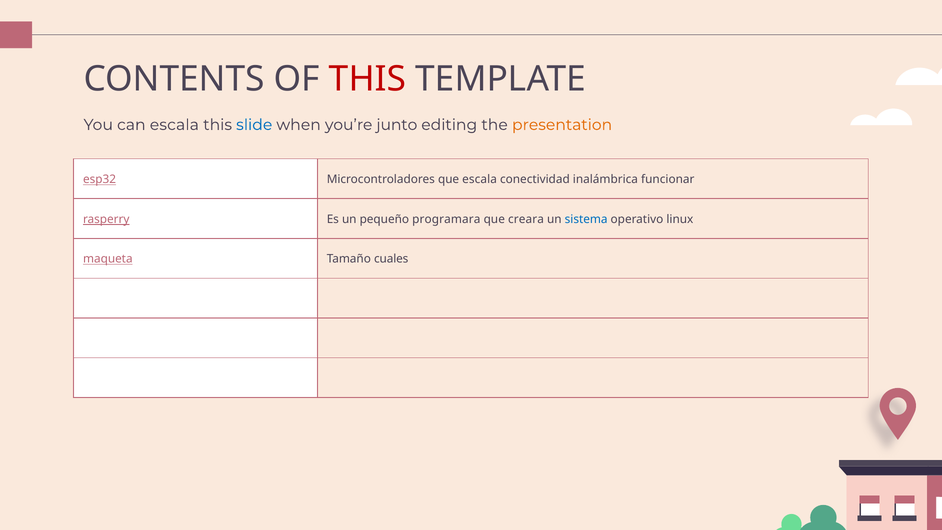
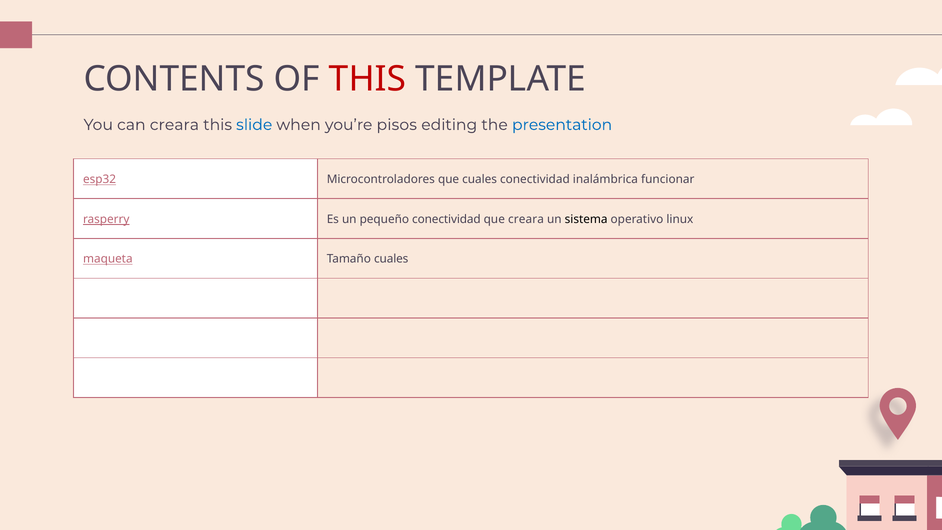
can escala: escala -> creara (174, 125)
junto: junto -> pisos (397, 125)
presentation colour: orange -> blue (562, 125)
que escala: escala -> cuales (480, 179)
pequeño programara: programara -> conectividad (446, 219)
sistema colour: blue -> black (586, 219)
